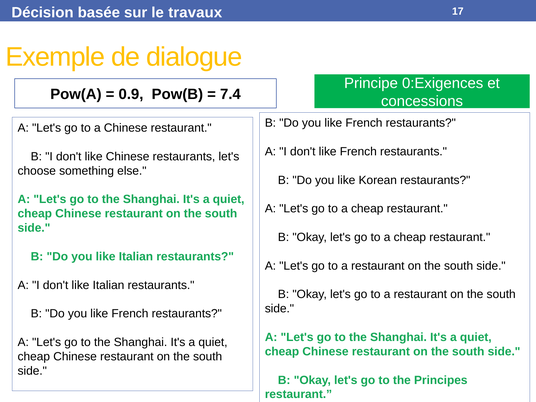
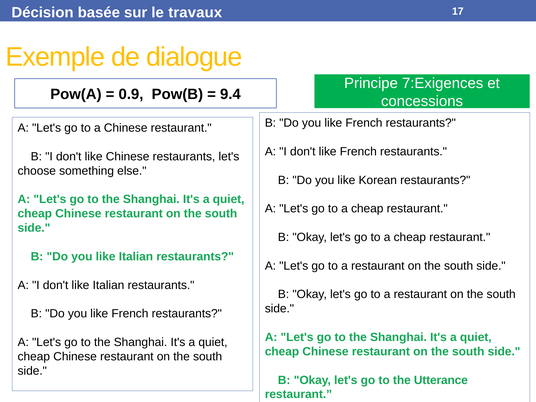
0:Exigences: 0:Exigences -> 7:Exigences (443, 83)
7.4: 7.4 -> 9.4 (230, 94)
Principes: Principes -> Utterance (441, 380)
